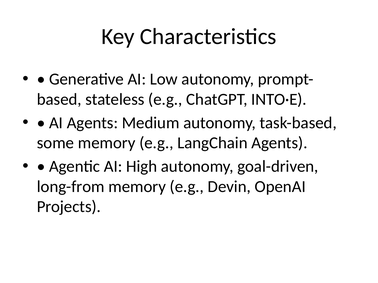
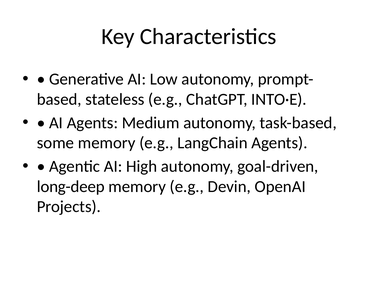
long-from: long-from -> long-deep (71, 187)
